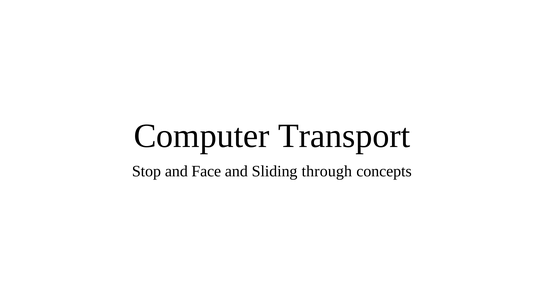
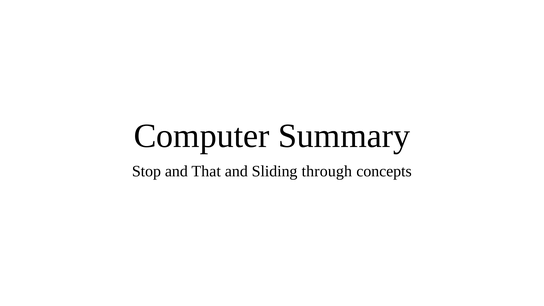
Transport: Transport -> Summary (344, 136)
Face: Face -> That (206, 171)
